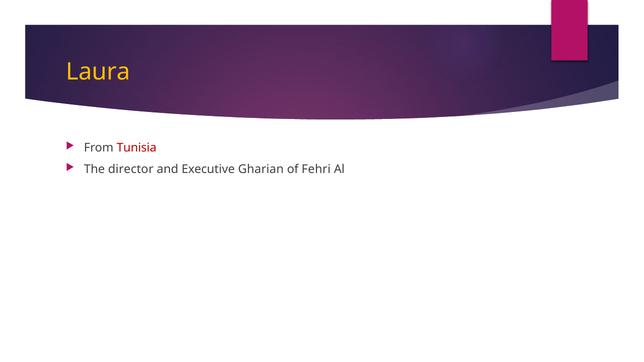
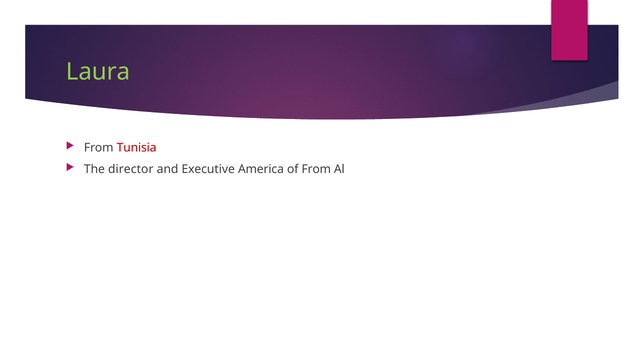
Laura colour: yellow -> light green (98, 72)
Gharian: Gharian -> America (261, 169)
of Fehri: Fehri -> From (316, 169)
